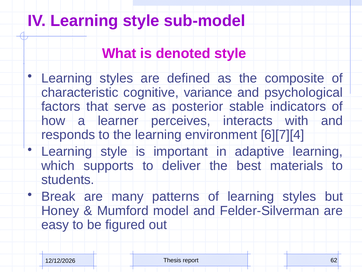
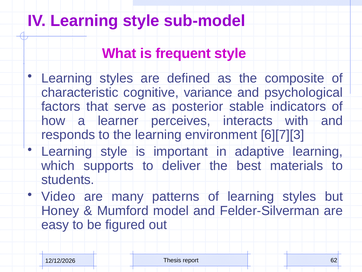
denoted: denoted -> frequent (183, 53)
6][7][4: 6][7][4 -> 6][7][3 (283, 135)
Break: Break -> Video (58, 196)
